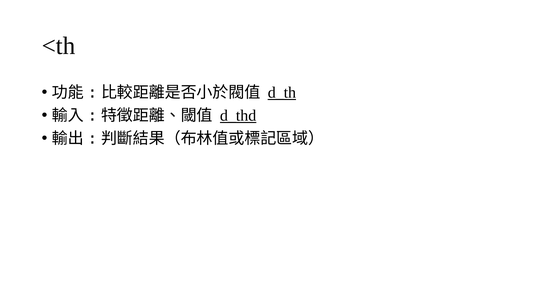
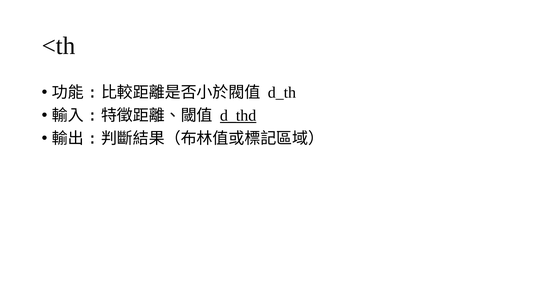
d_th underline: present -> none (282, 92)
